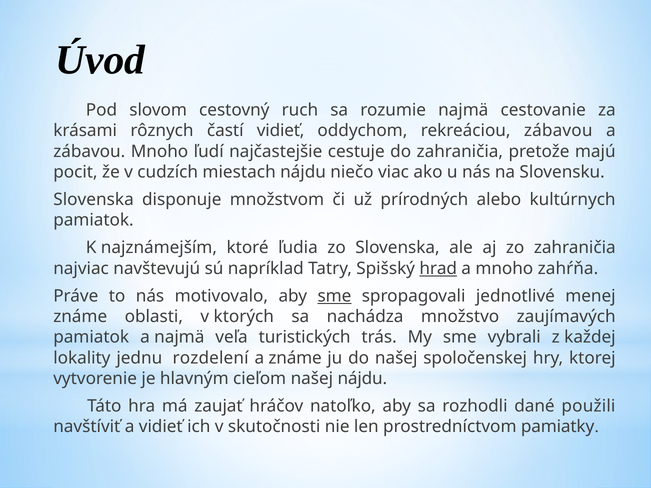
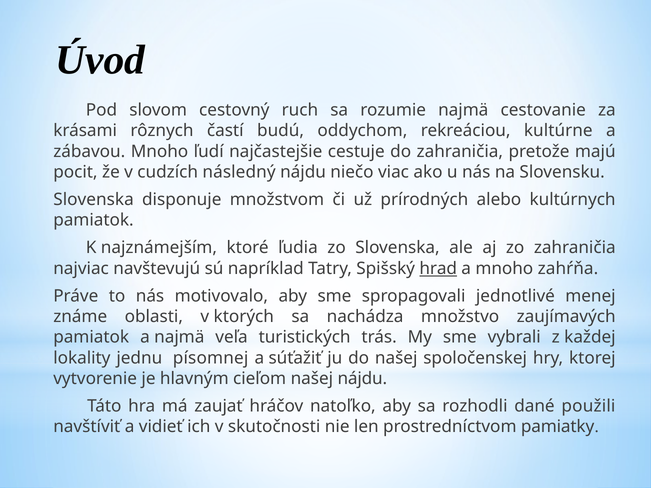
častí vidieť: vidieť -> budú (281, 131)
rekreáciou zábavou: zábavou -> kultúrne (558, 131)
miestach: miestach -> následný (239, 172)
sme underline: present -> none (334, 296)
rozdelení: rozdelení -> písomnej (211, 358)
a známe: známe -> súťažiť (295, 358)
